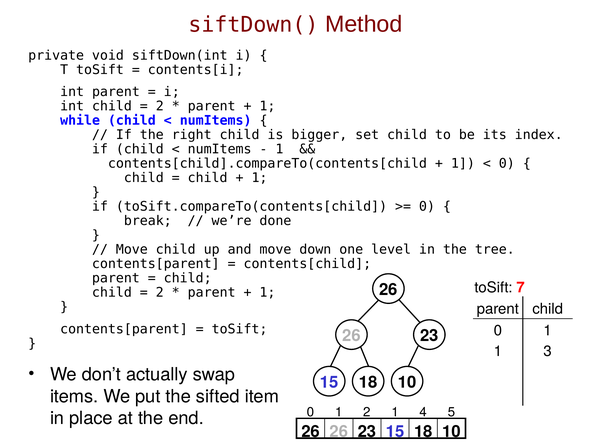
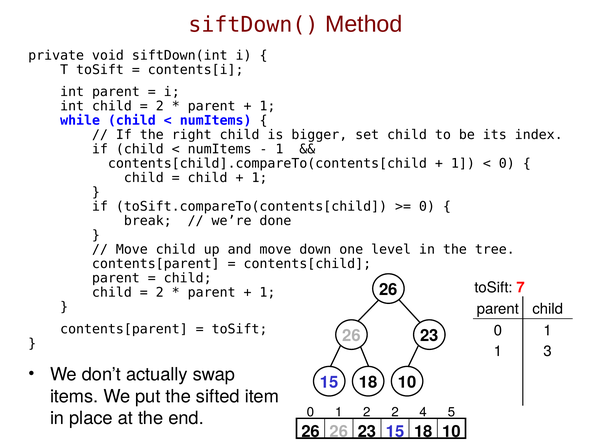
2 1: 1 -> 2 (395, 413)
